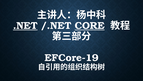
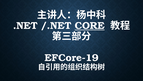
.NET underline: present -> none (25, 26)
